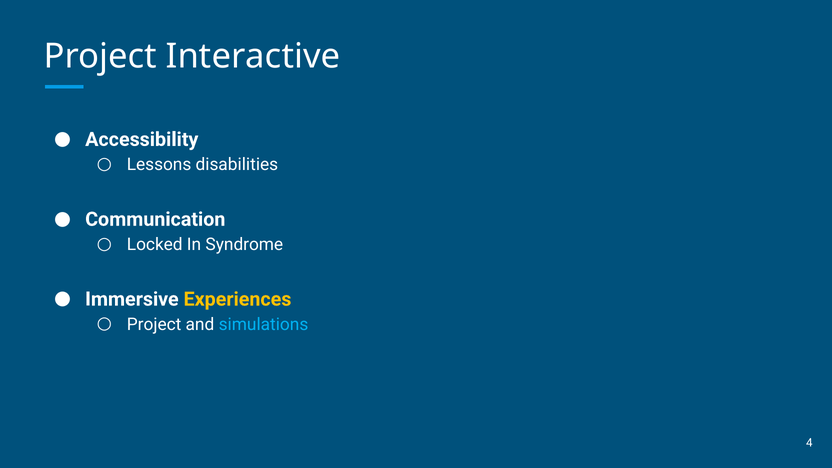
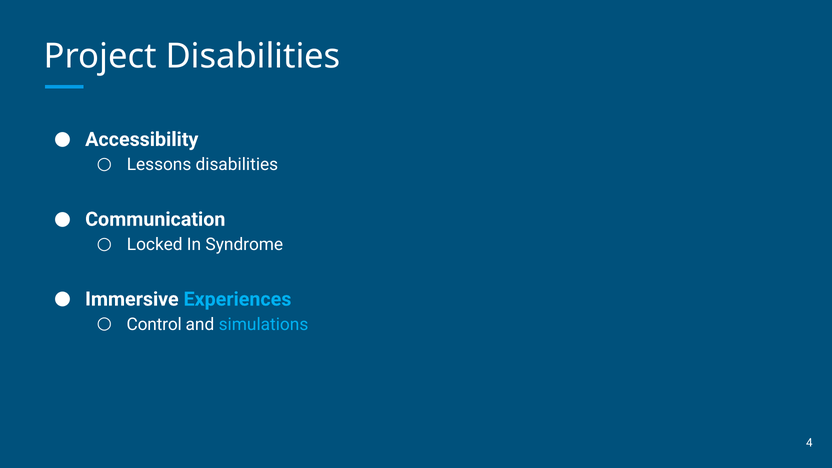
Project Interactive: Interactive -> Disabilities (253, 57)
Experiences colour: yellow -> light blue (237, 299)
Project: Project -> Control (154, 324)
